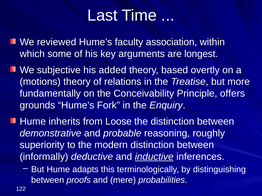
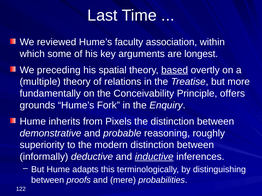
subjective: subjective -> preceding (59, 70)
added: added -> spatial (113, 70)
based underline: none -> present (175, 70)
motions: motions -> multiple (40, 82)
Loose: Loose -> Pixels (118, 122)
